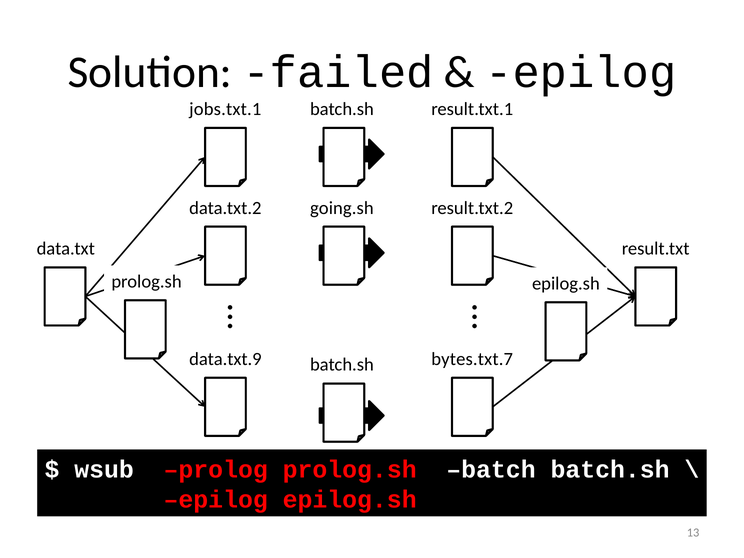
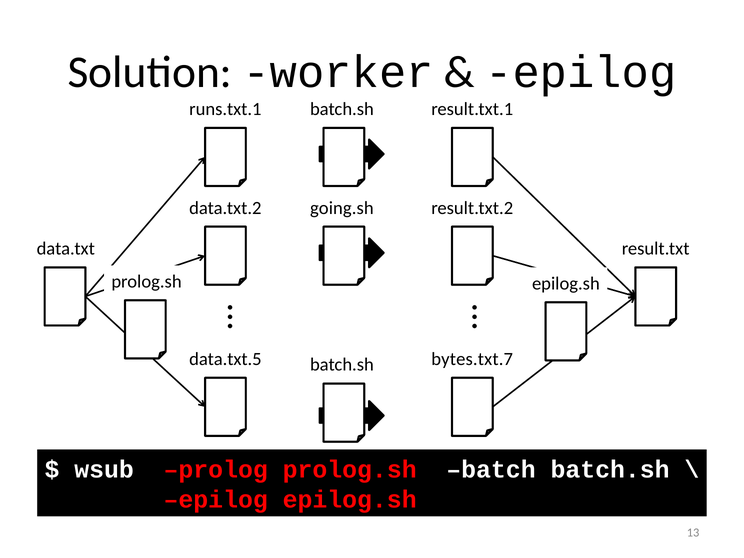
failed: failed -> worker (338, 72)
jobs.txt.1: jobs.txt.1 -> runs.txt.1 (225, 109)
data.txt.9: data.txt.9 -> data.txt.5 (225, 359)
